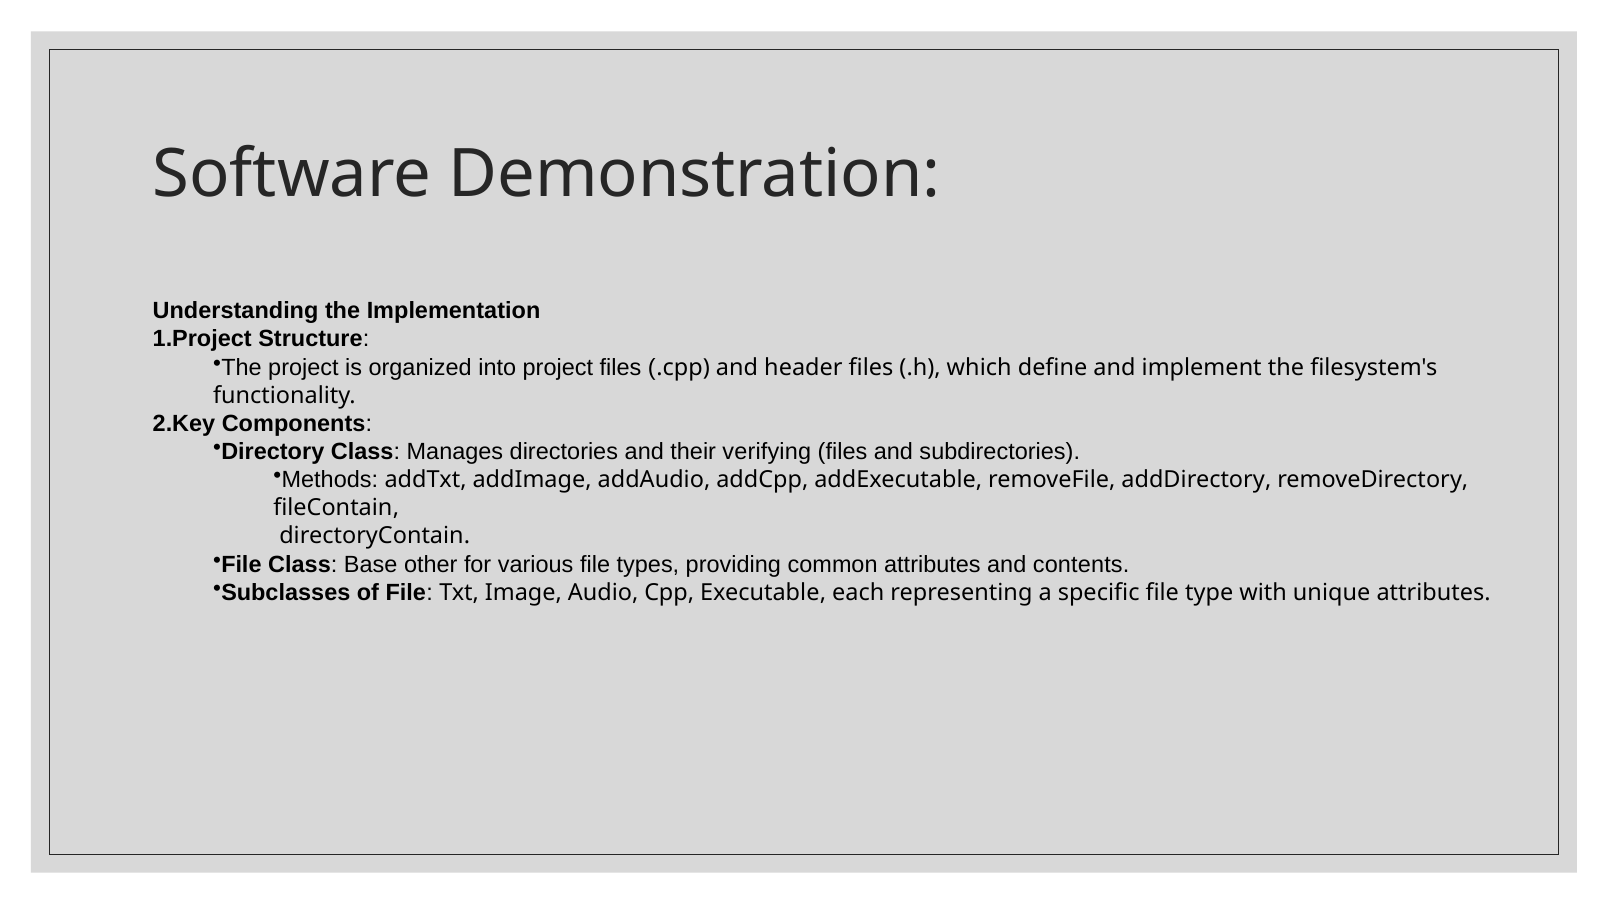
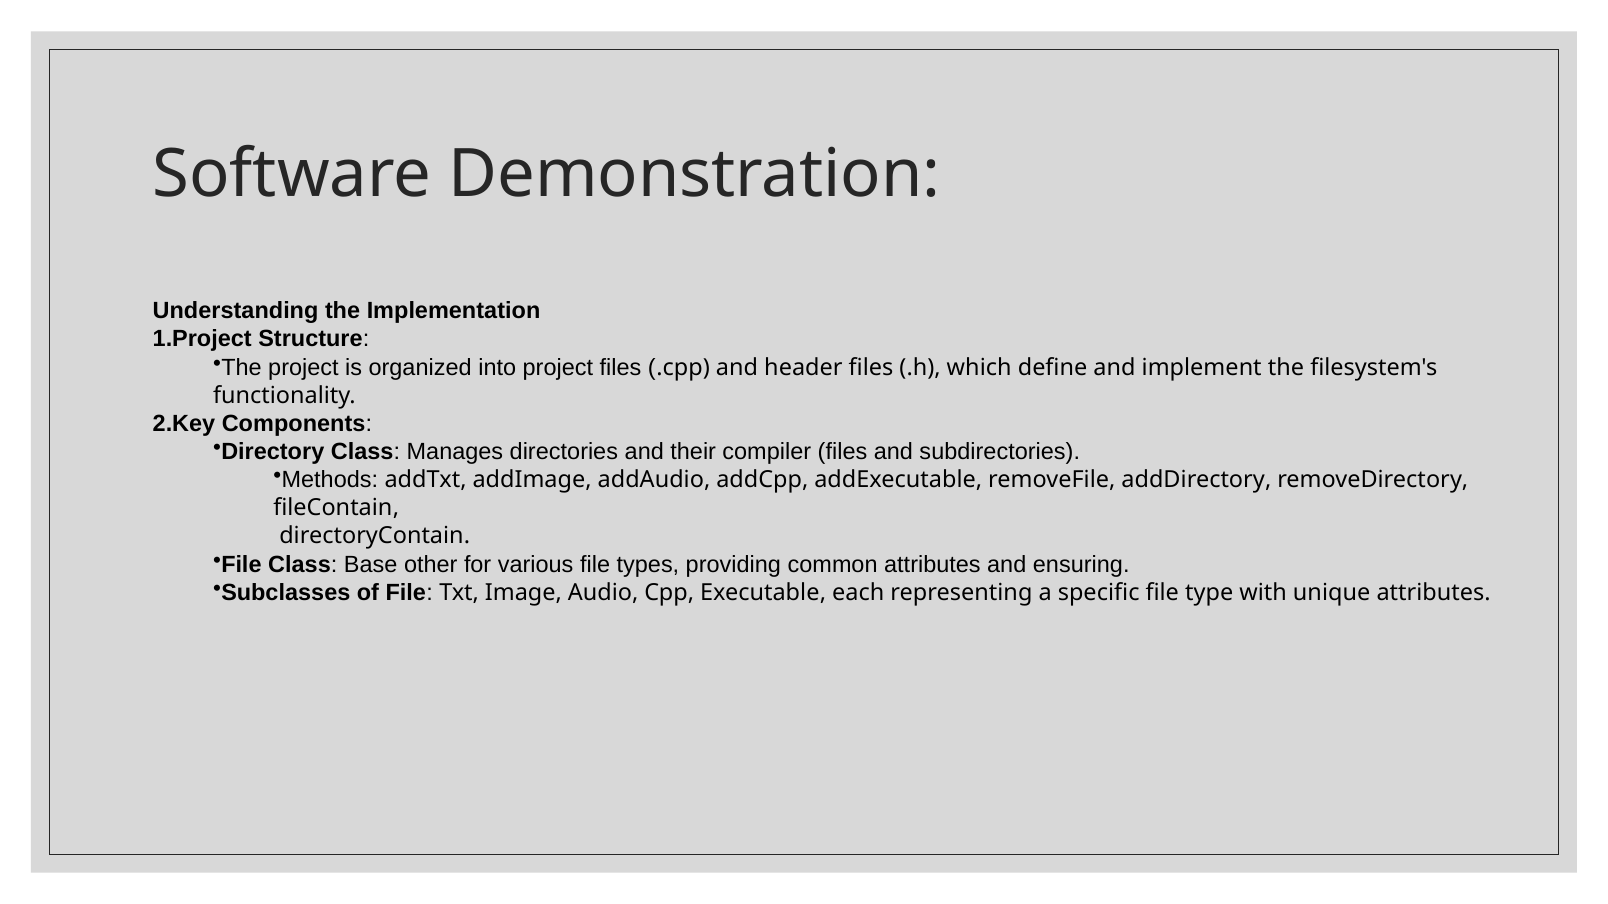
verifying: verifying -> compiler (767, 452)
contents: contents -> ensuring (1081, 565)
